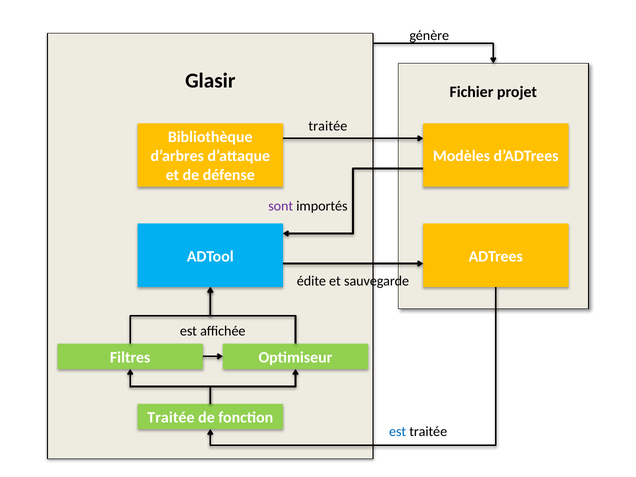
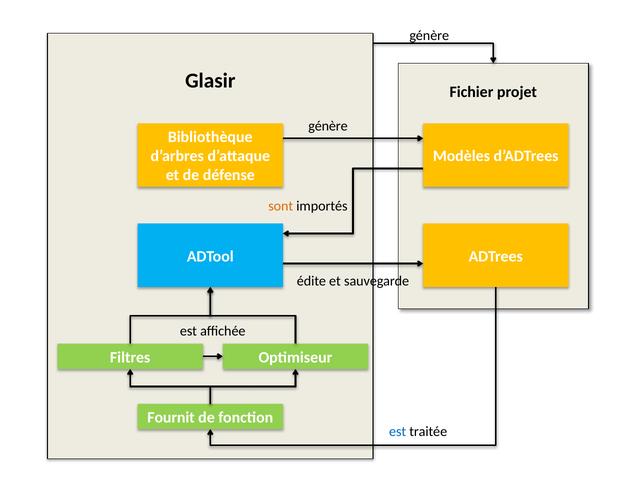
traitée: traitée -> génère (328, 126)
sont colour: purple -> orange (281, 206)
Traitée: Traitée -> Fournit (171, 418)
